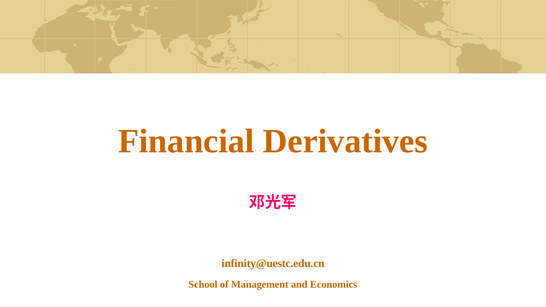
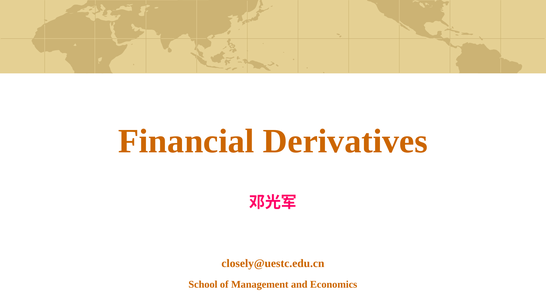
infinity@uestc.edu.cn: infinity@uestc.edu.cn -> closely@uestc.edu.cn (273, 264)
